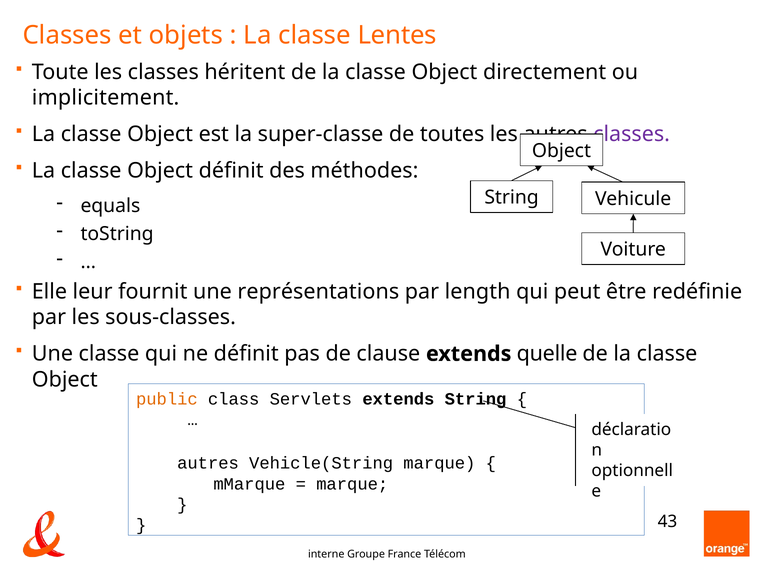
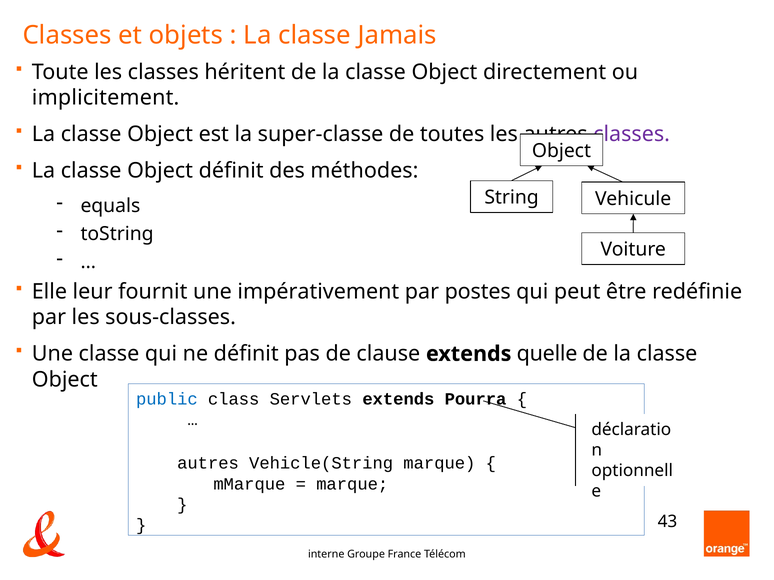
Lentes: Lentes -> Jamais (397, 35)
représentations: représentations -> impérativement (318, 292)
length: length -> postes (478, 292)
public colour: orange -> blue (167, 399)
extends String: String -> Pourra (476, 399)
